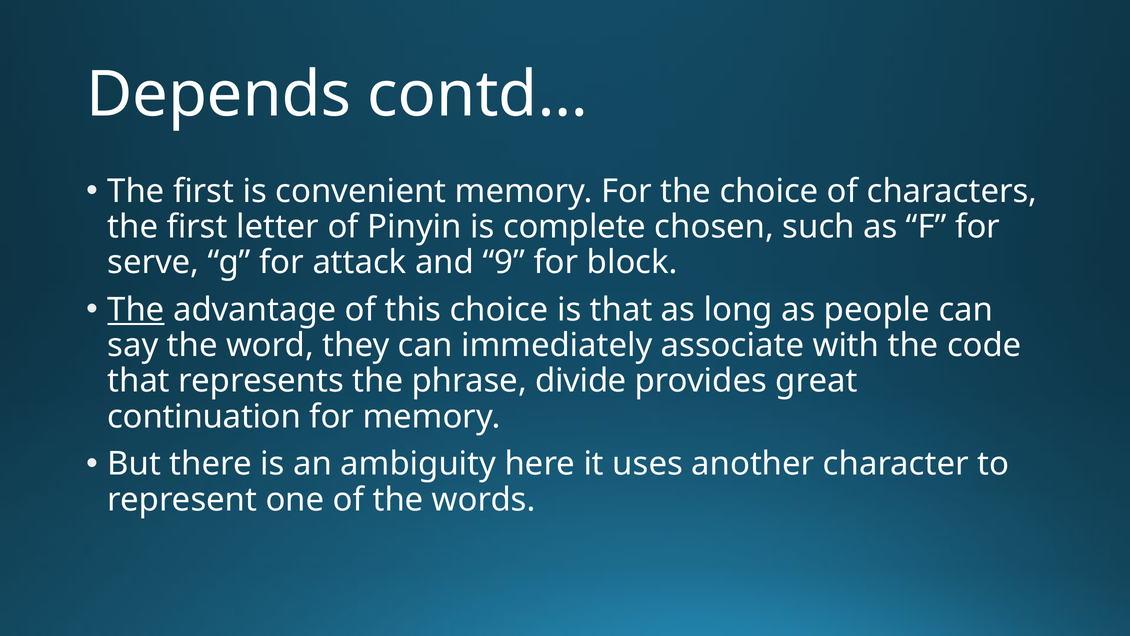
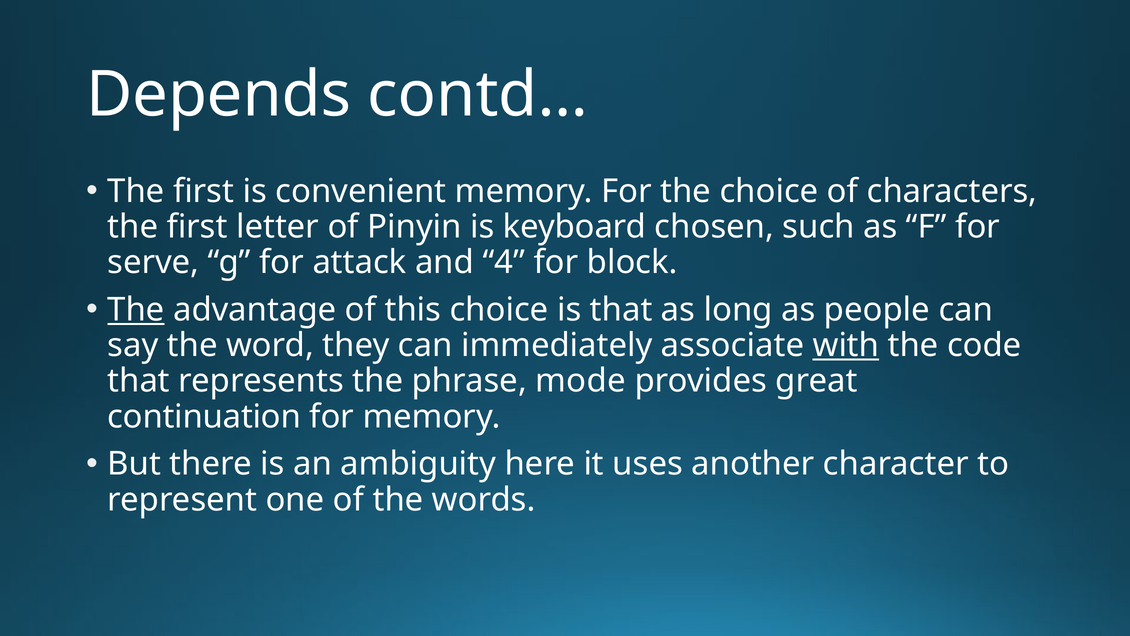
complete: complete -> keyboard (575, 227)
9: 9 -> 4 (504, 262)
with underline: none -> present (846, 345)
divide: divide -> mode (581, 381)
